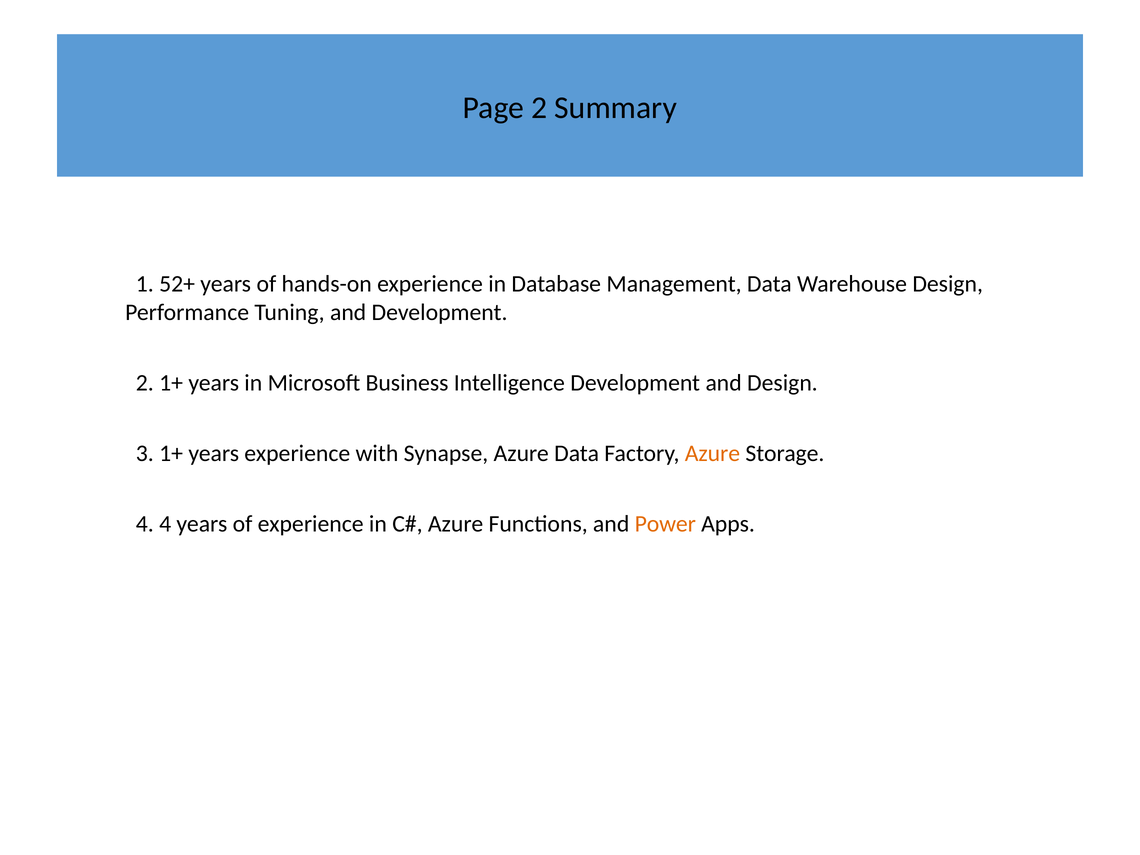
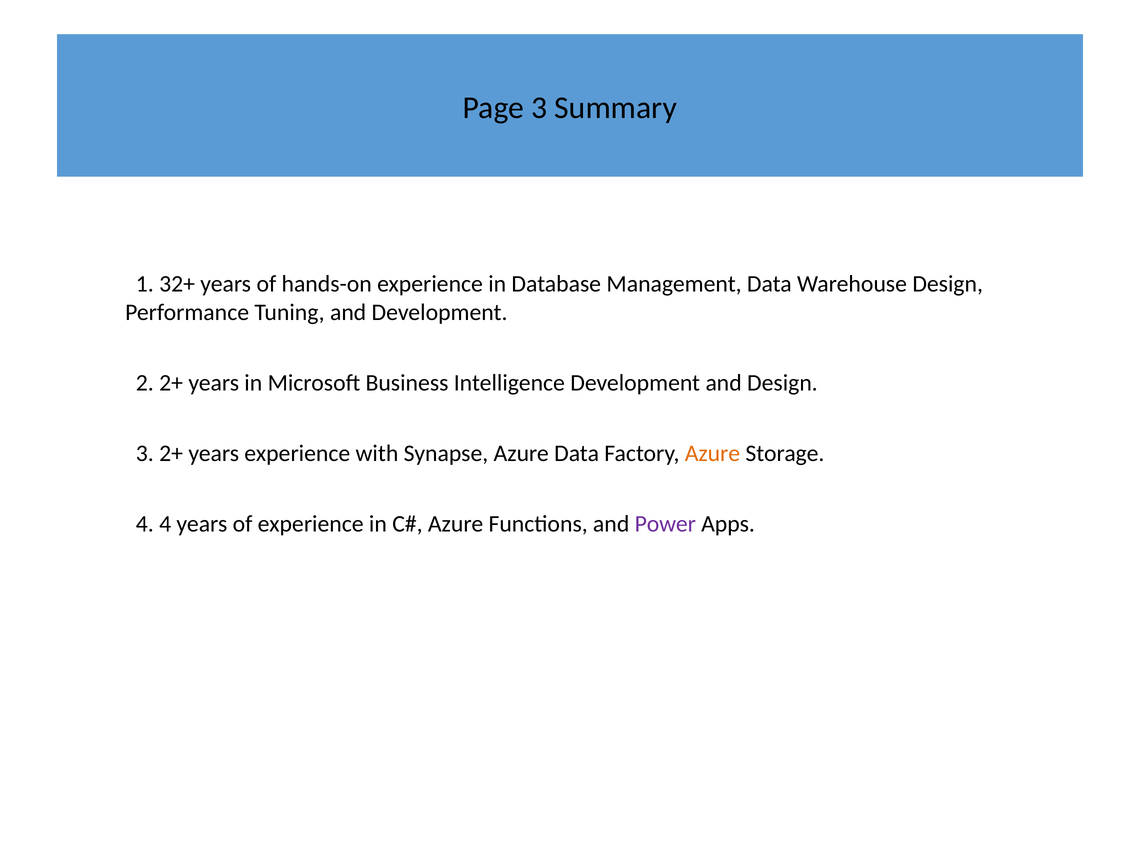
Page 2: 2 -> 3 (539, 108)
52+: 52+ -> 32+ (177, 284)
2 1+: 1+ -> 2+ (171, 383)
3 1+: 1+ -> 2+ (171, 453)
Power colour: orange -> purple (665, 524)
